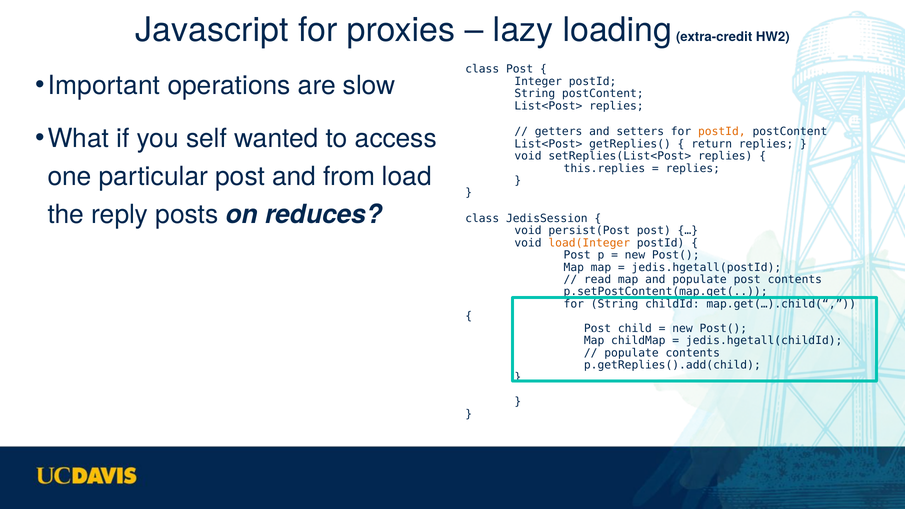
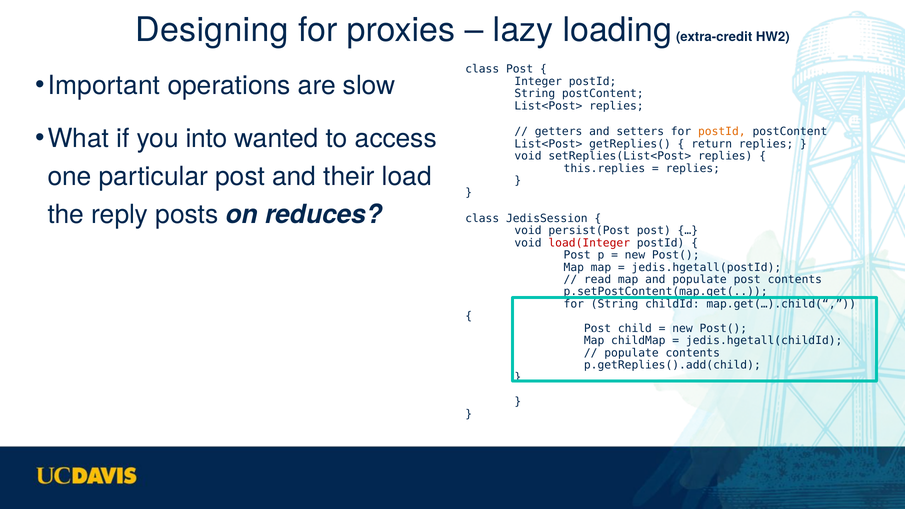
Javascript: Javascript -> Designing (212, 30)
self: self -> into (207, 139)
from: from -> their (349, 177)
load(Integer colour: orange -> red (589, 243)
